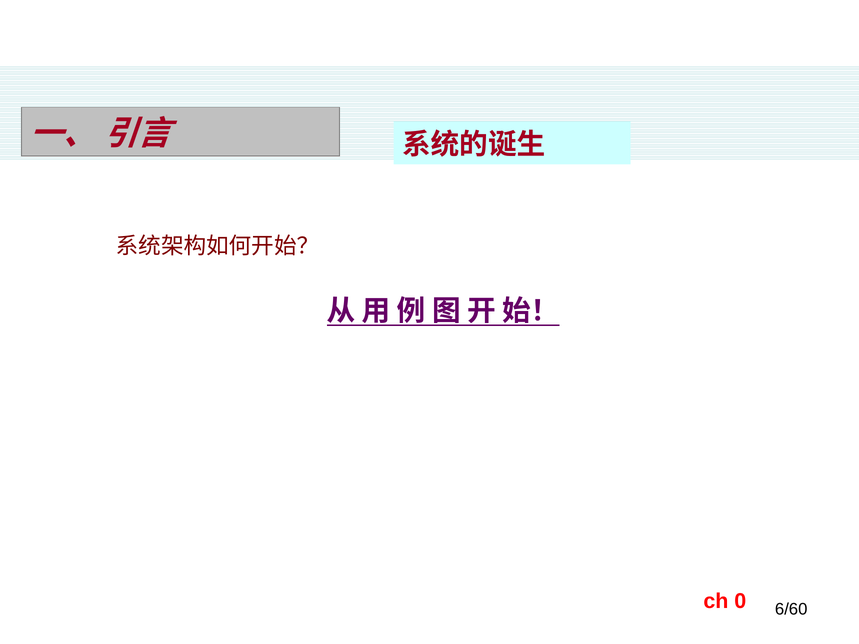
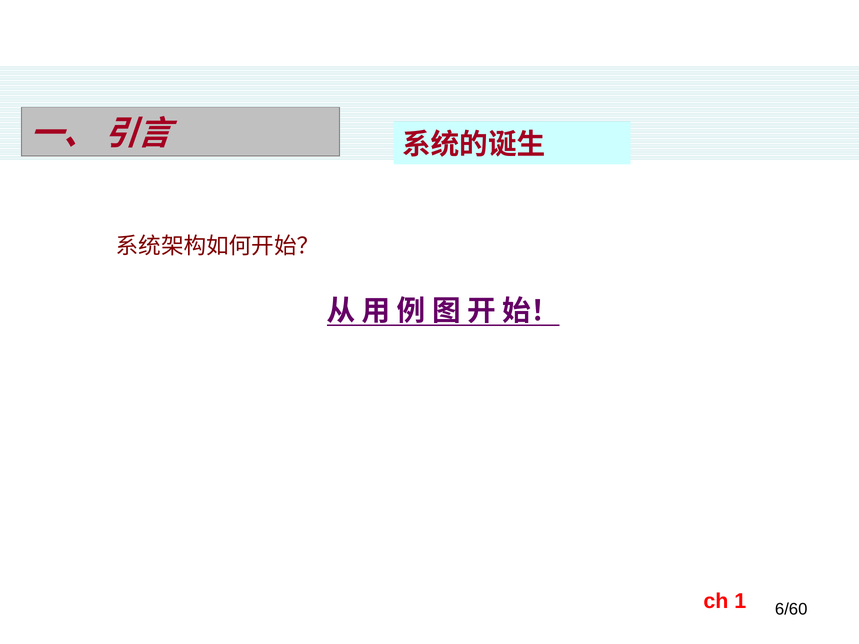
0: 0 -> 1 (740, 602)
